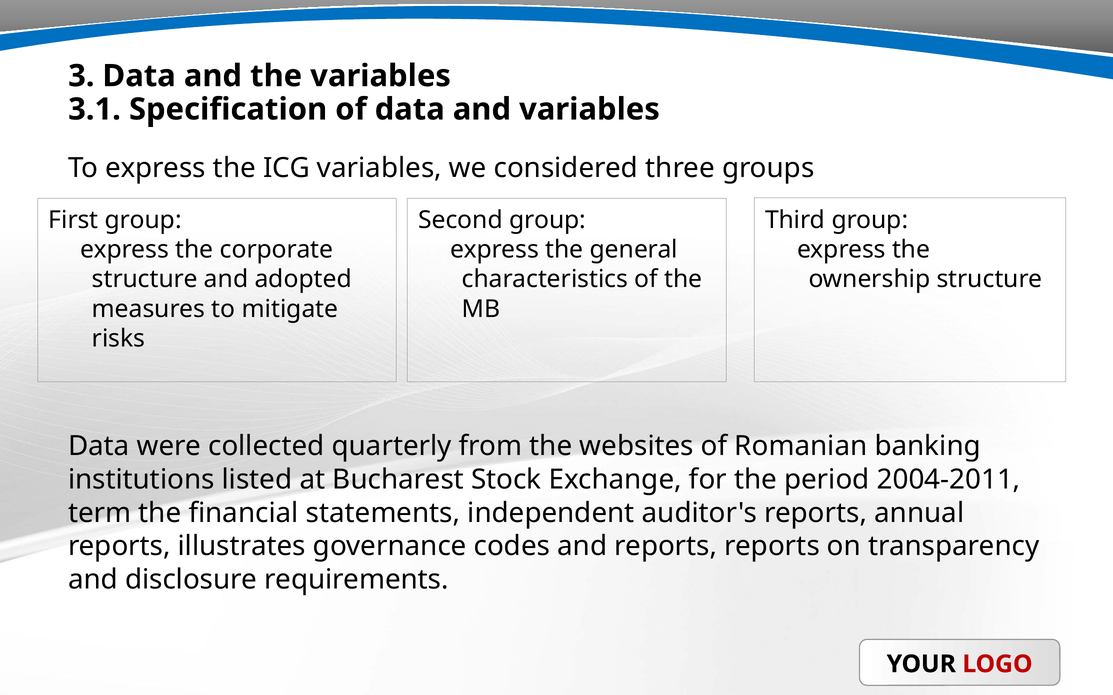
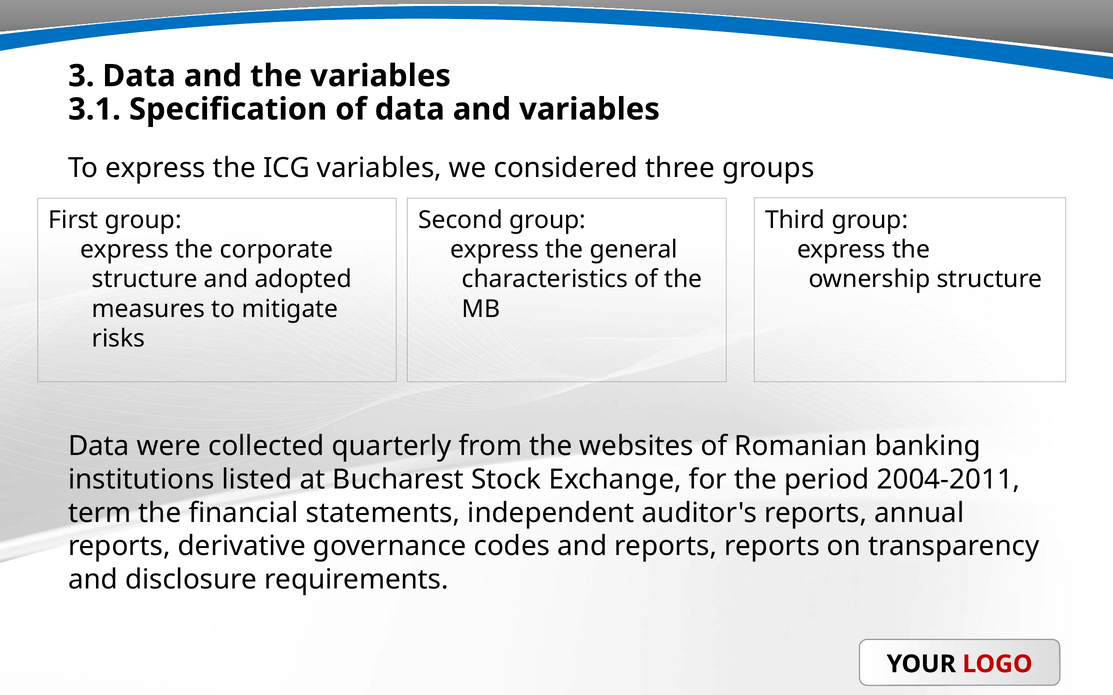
illustrates: illustrates -> derivative (242, 547)
